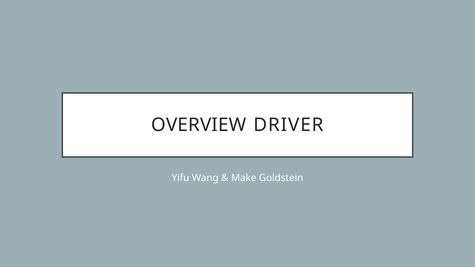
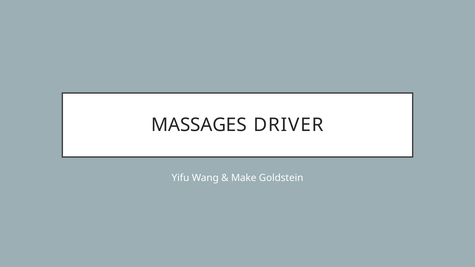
OVERVIEW: OVERVIEW -> MASSAGES (199, 125)
